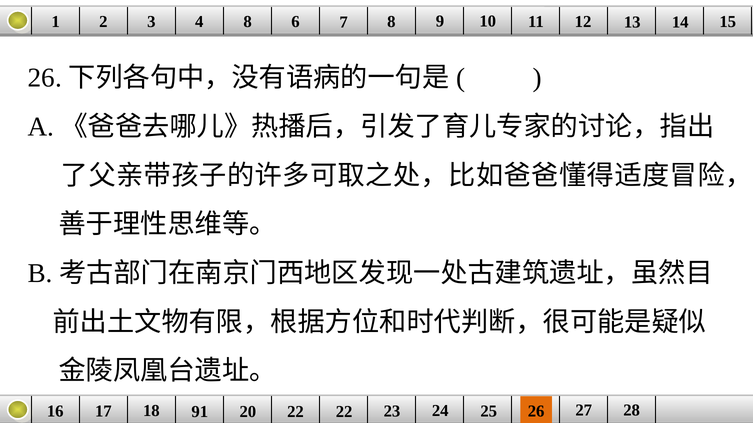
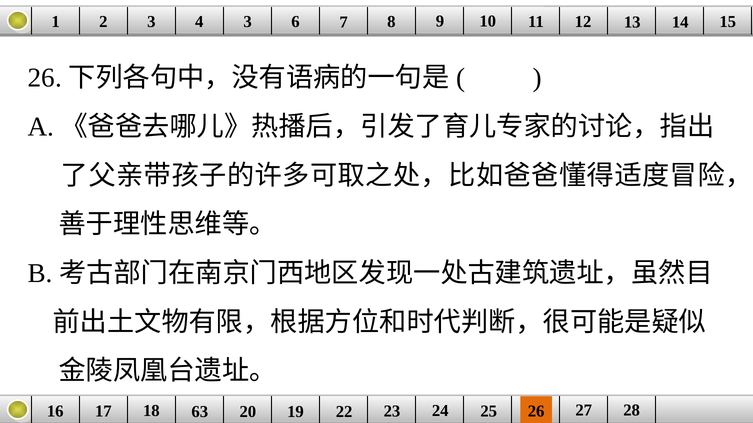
4 8: 8 -> 3 (248, 22)
91: 91 -> 63 (200, 412)
20 22: 22 -> 19 (295, 412)
